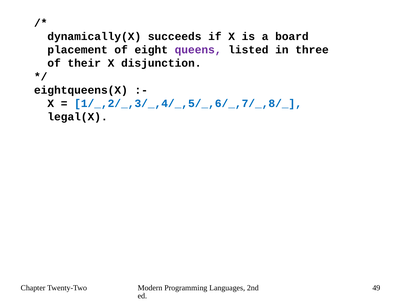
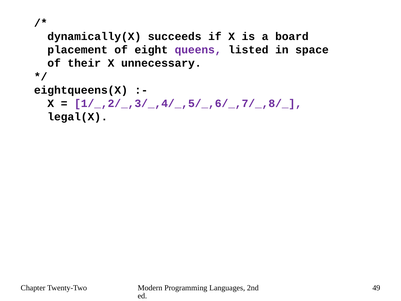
three: three -> space (312, 50)
disjunction: disjunction -> unnecessary (161, 63)
1/_,2/_,3/_,4/_,5/_,6/_,7/_,8/_ colour: blue -> purple (188, 103)
